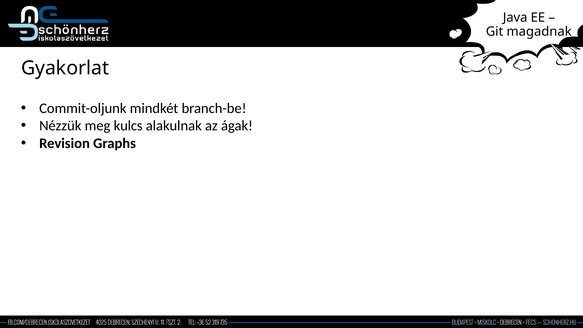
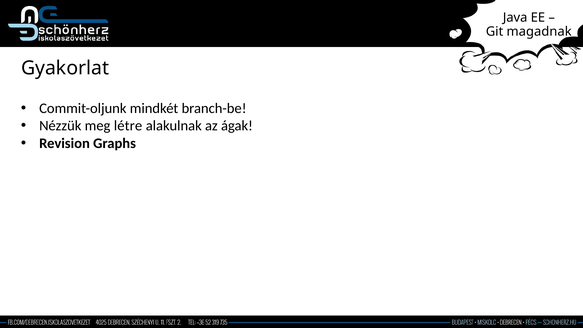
kulcs: kulcs -> létre (128, 126)
